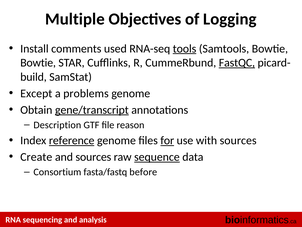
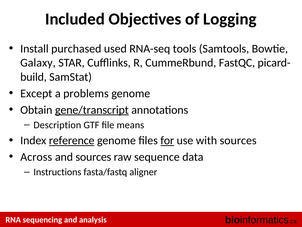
Multiple: Multiple -> Included (75, 19)
comments: comments -> purchased (76, 49)
tools underline: present -> none (185, 49)
Bowtie: Bowtie -> Galaxy (38, 63)
FastQC underline: present -> none (237, 63)
reason: reason -> means (130, 125)
Create: Create -> Across (36, 157)
sequence underline: present -> none (157, 157)
Consortium: Consortium -> Instructions (57, 172)
before: before -> aligner (143, 172)
